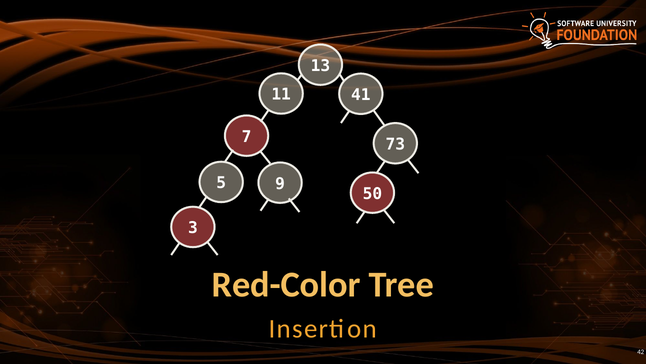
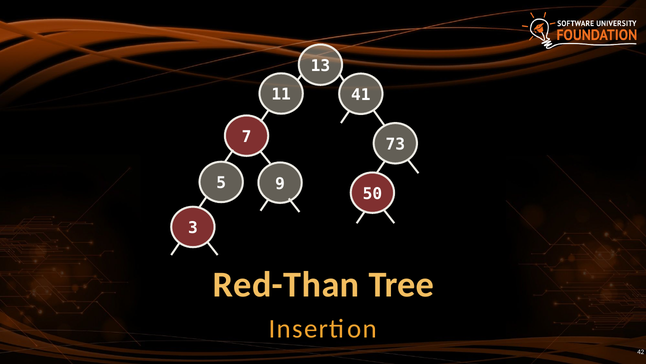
Red-Color: Red-Color -> Red-Than (286, 284)
